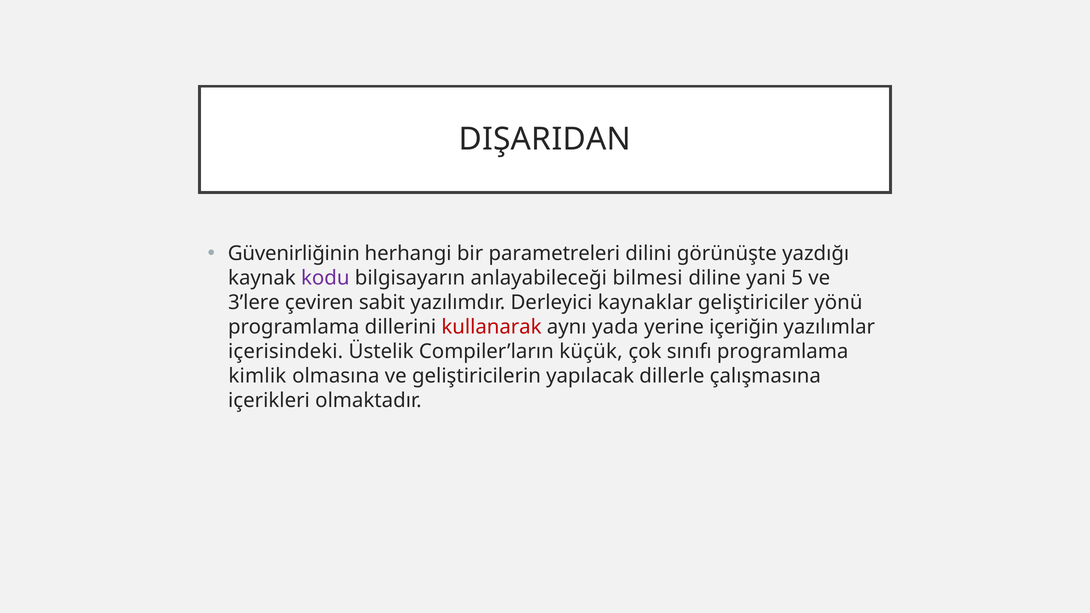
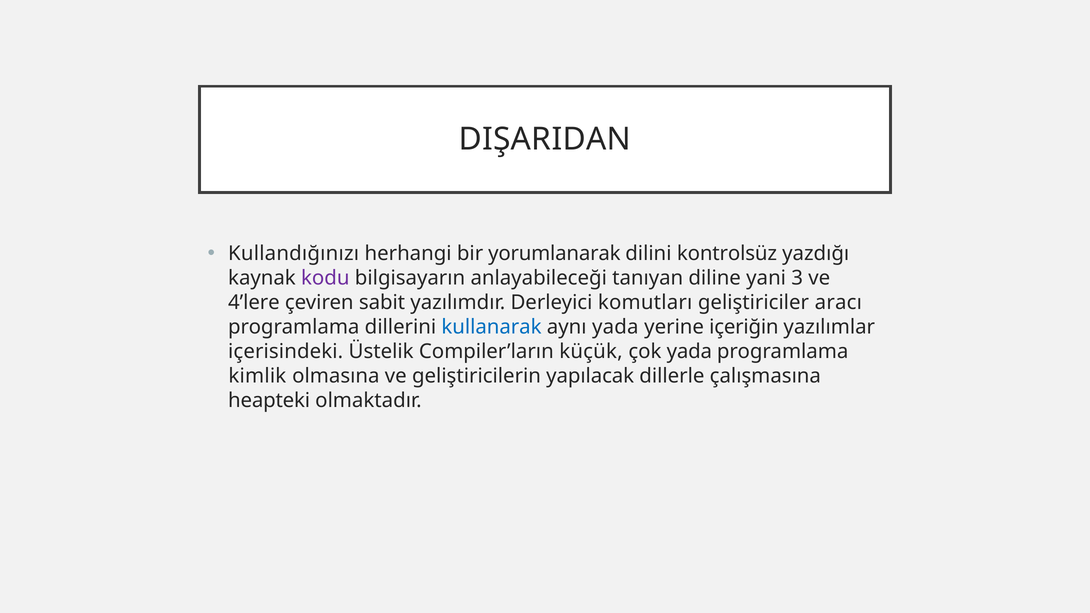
Güvenirliğinin: Güvenirliğinin -> Kullandığınızı (294, 254)
parametreleri: parametreleri -> yorumlanarak (554, 254)
görünüşte: görünüşte -> kontrolsüz (727, 254)
bilmesi: bilmesi -> tanıyan (648, 278)
5: 5 -> 3 (797, 278)
3’lere: 3’lere -> 4’lere (254, 303)
kaynaklar: kaynaklar -> komutları (645, 303)
yönü: yönü -> aracı (838, 303)
kullanarak colour: red -> blue (492, 327)
çok sınıfı: sınıfı -> yada (689, 352)
içerikleri: içerikleri -> heapteki (269, 401)
